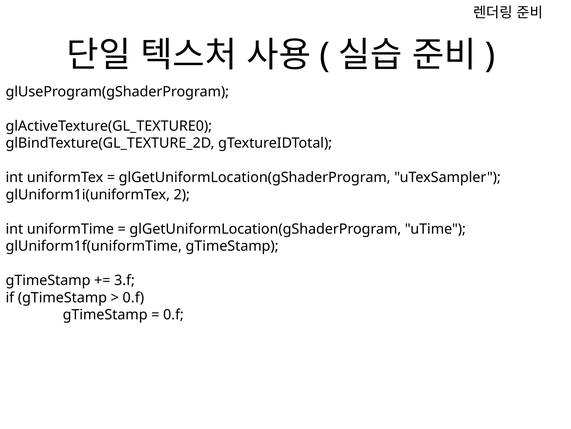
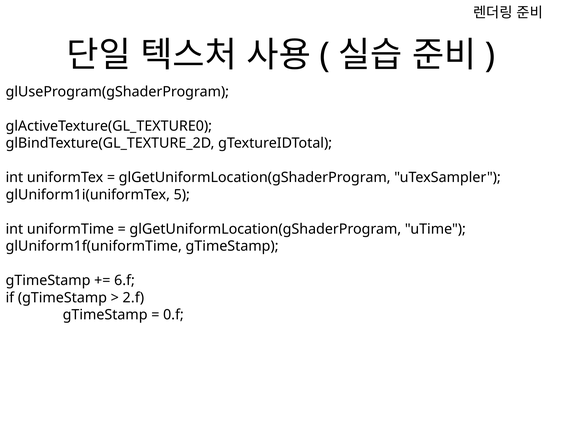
2: 2 -> 5 (182, 194)
3.f: 3.f -> 6.f (124, 280)
0.f: 0.f -> 2.f (133, 297)
